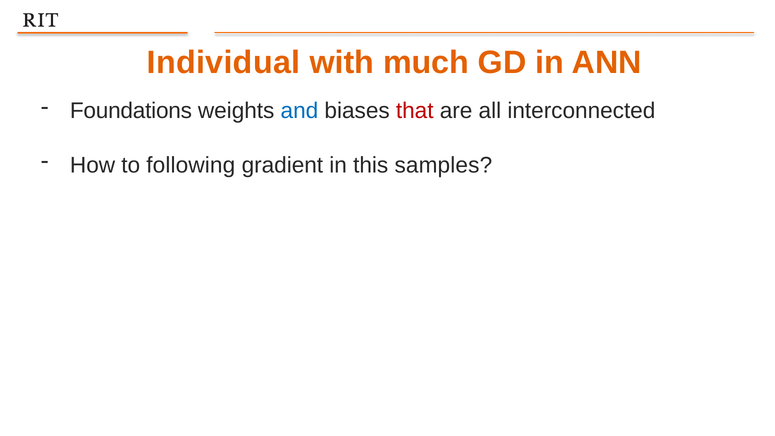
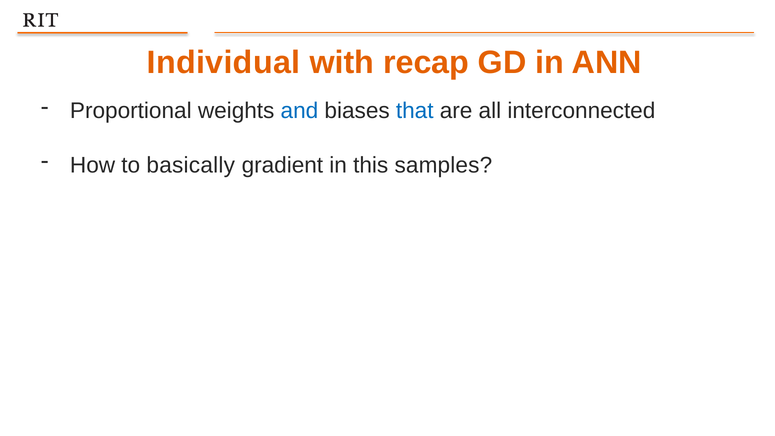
much: much -> recap (426, 63)
Foundations: Foundations -> Proportional (131, 111)
that colour: red -> blue (415, 111)
following: following -> basically (191, 165)
